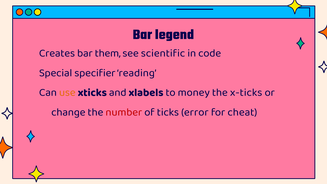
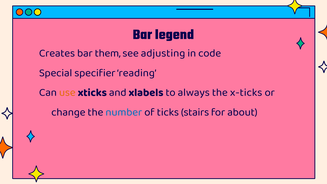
scientific: scientific -> adjusting (163, 53)
money: money -> always (194, 92)
number colour: red -> blue (124, 112)
error: error -> stairs (195, 112)
cheat: cheat -> about (242, 112)
